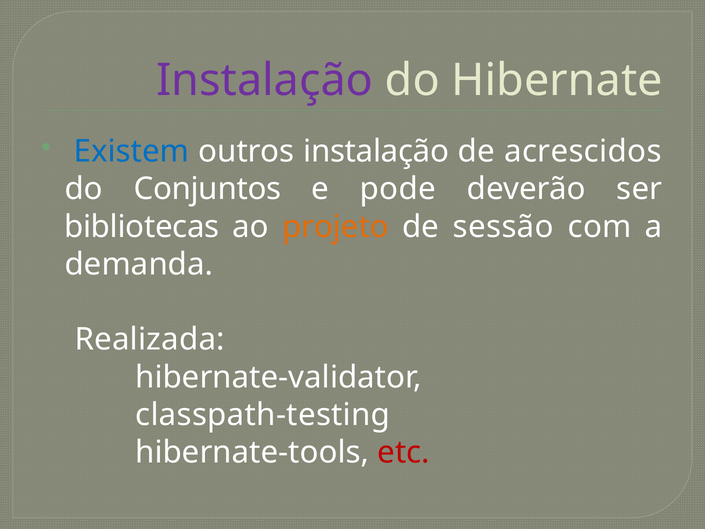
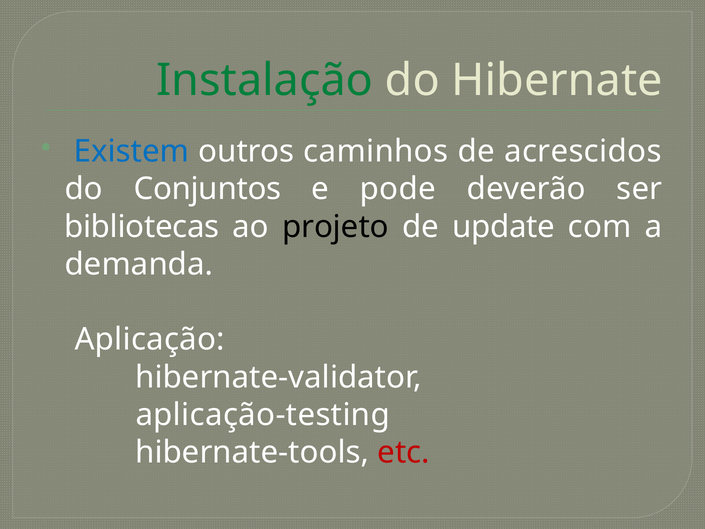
Instalação colour: purple -> green (265, 80)
outros instalação: instalação -> caminhos (376, 151)
projeto colour: orange -> black (335, 227)
sessão: sessão -> update (504, 227)
Realizada: Realizada -> Aplicação (150, 339)
classpath-testing: classpath-testing -> aplicação-testing (263, 415)
